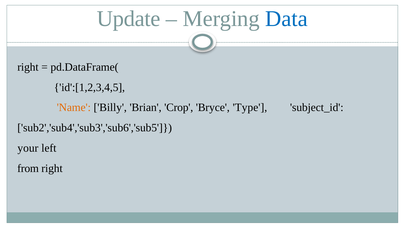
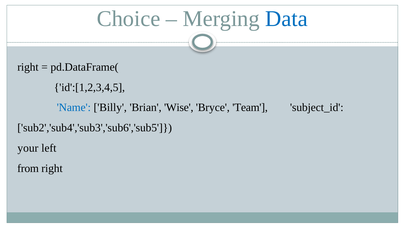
Update: Update -> Choice (129, 19)
Name colour: orange -> blue (74, 108)
Crop: Crop -> Wise (179, 108)
Type: Type -> Team (250, 108)
